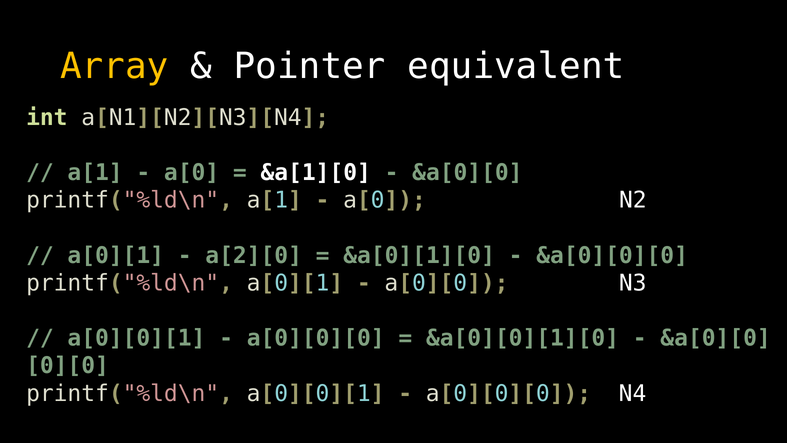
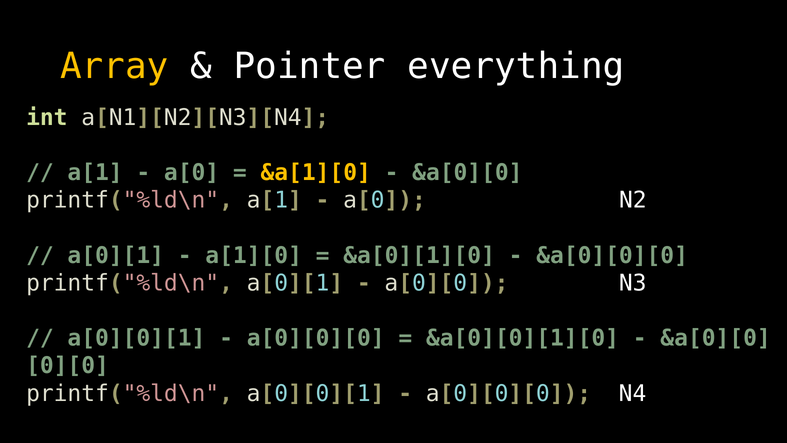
equivalent: equivalent -> everything (516, 66)
&a[1][0 colour: white -> yellow (316, 173)
a[2][0: a[2][0 -> a[1][0 (254, 255)
